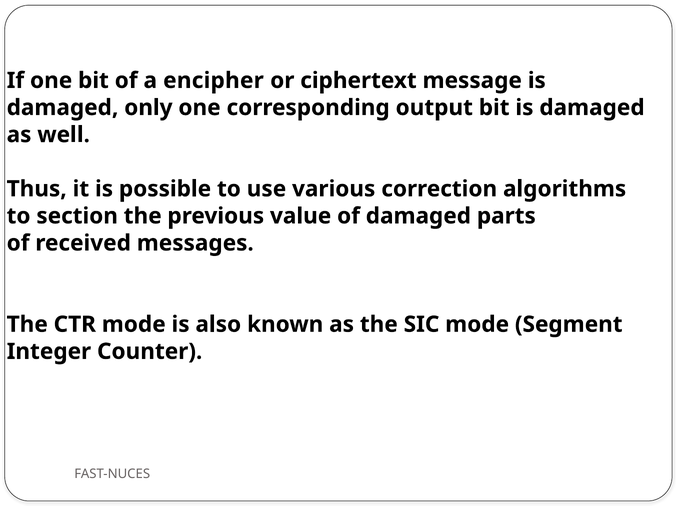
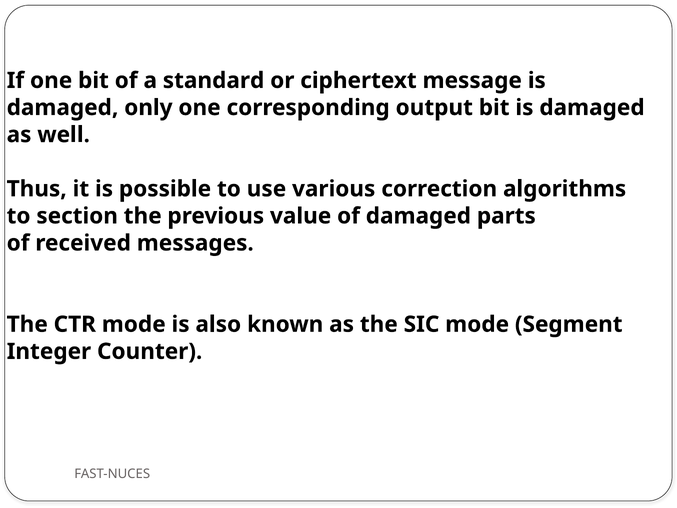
encipher: encipher -> standard (214, 80)
